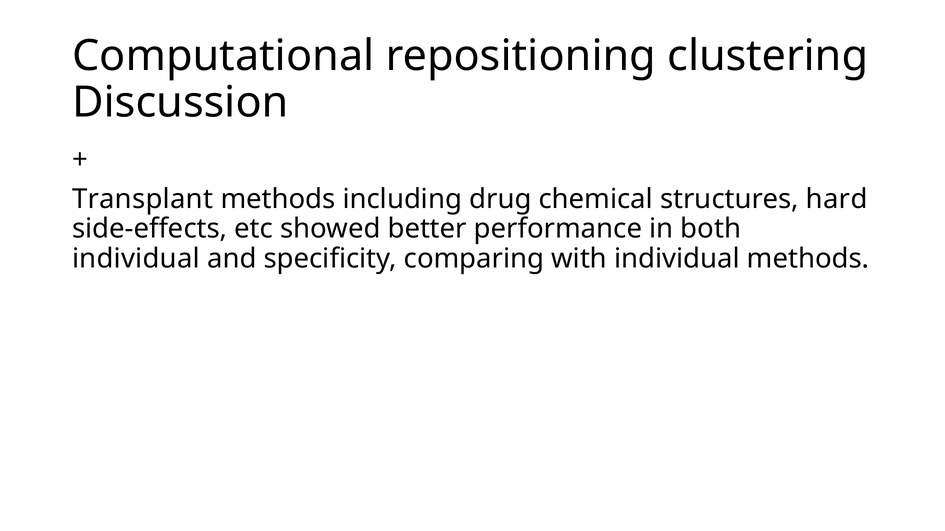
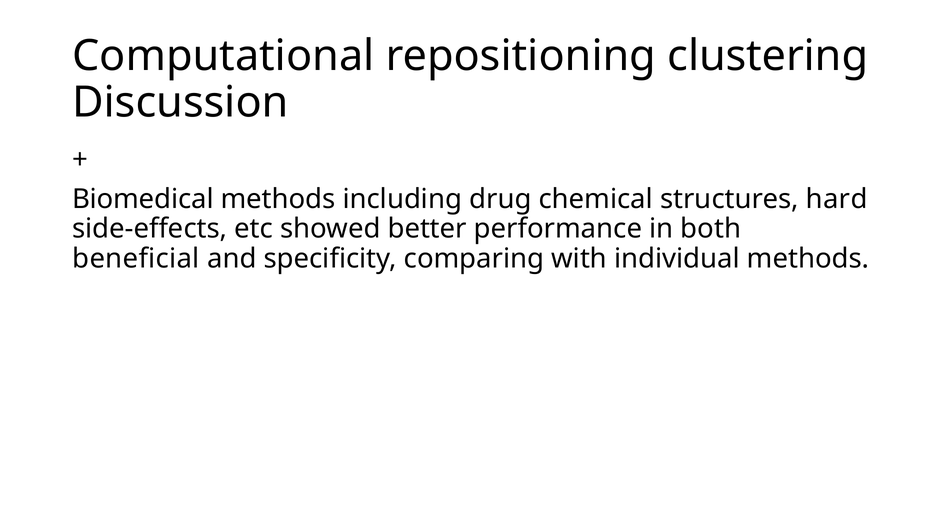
Transplant: Transplant -> Biomedical (143, 199)
individual: individual -> beneficial (136, 259)
